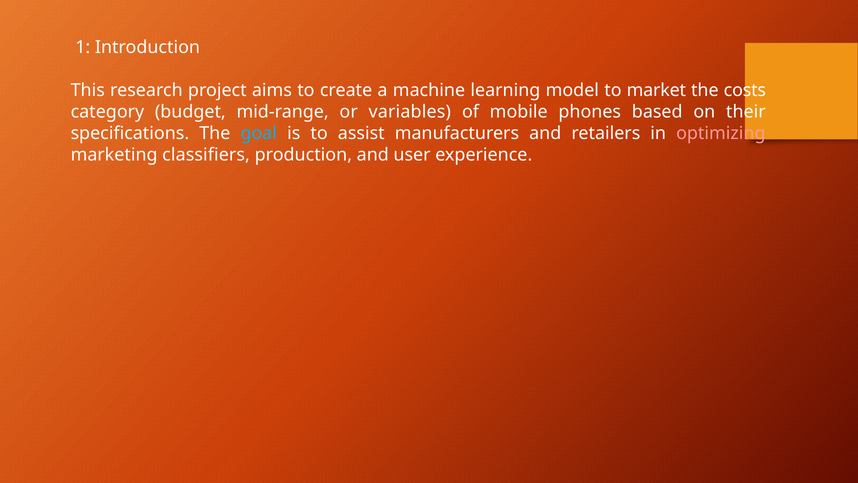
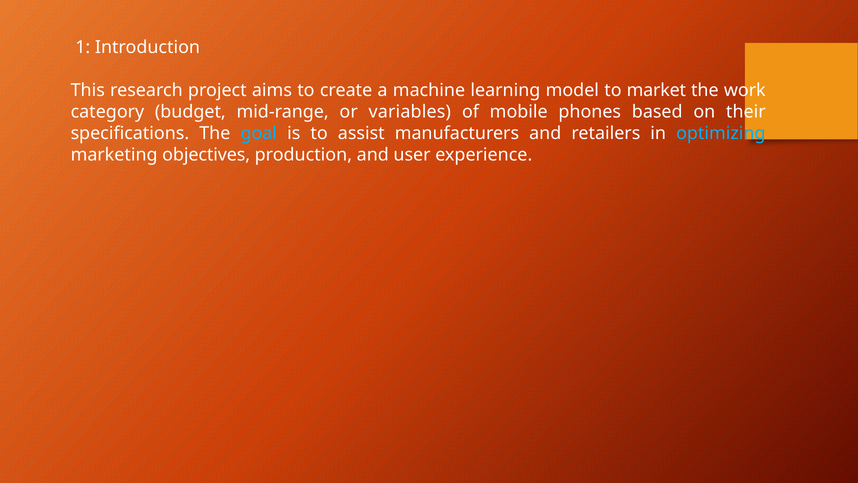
costs: costs -> work (745, 90)
optimizing colour: pink -> light blue (721, 133)
classifiers: classifiers -> objectives (206, 155)
